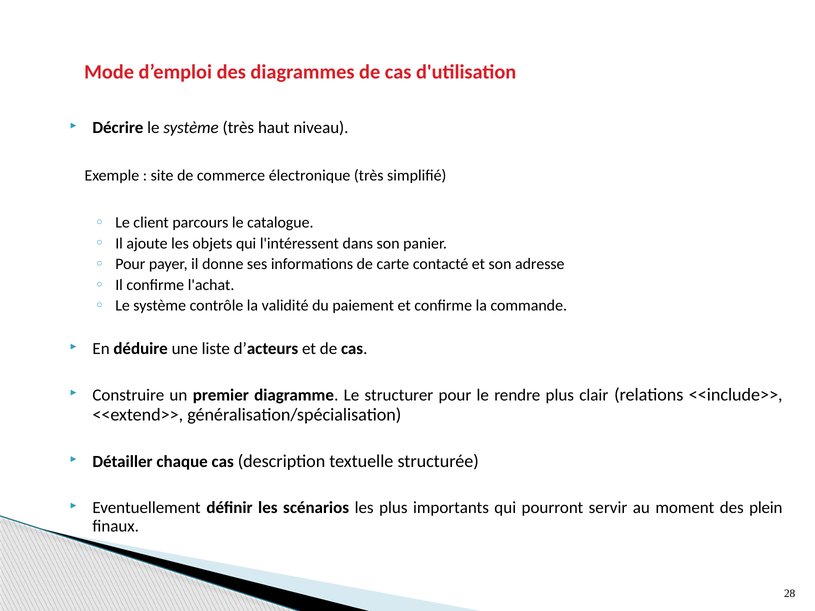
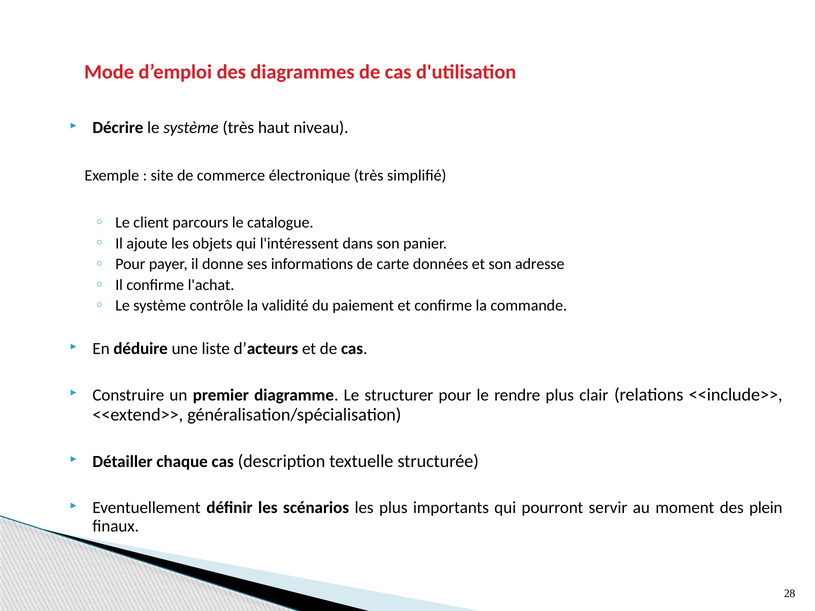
contacté: contacté -> données (441, 264)
